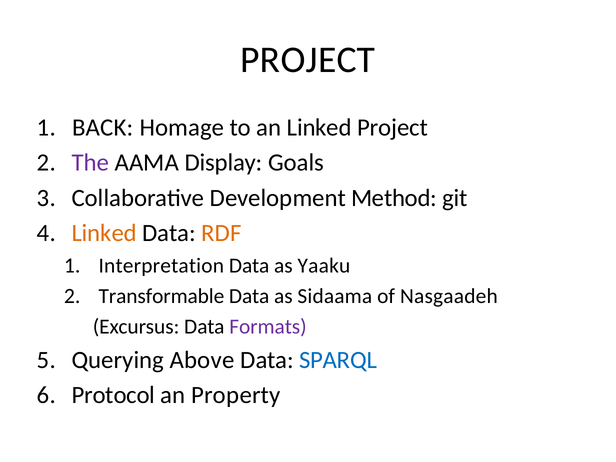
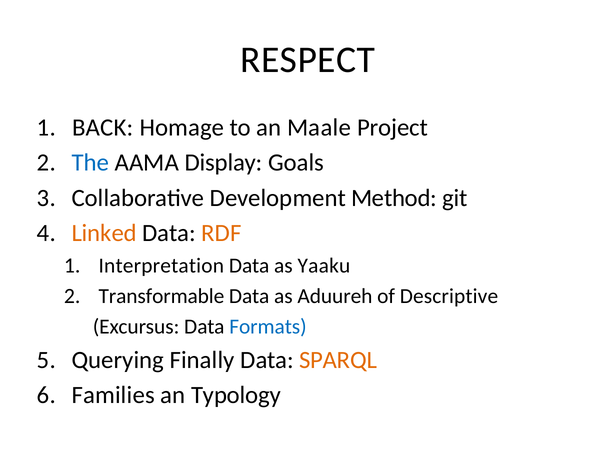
PROJECT: PROJECT -> RESPECT (308, 60)
an Linked: Linked -> Maale (319, 128)
The colour: purple -> blue (90, 163)
Sidaama: Sidaama -> Aduureh (335, 296)
Nasgaadeh: Nasgaadeh -> Descriptive (449, 296)
Formats colour: purple -> blue (268, 327)
Above: Above -> Finally (202, 360)
SPARQL colour: blue -> orange (338, 360)
Protocol: Protocol -> Families (113, 395)
Property: Property -> Typology (236, 395)
